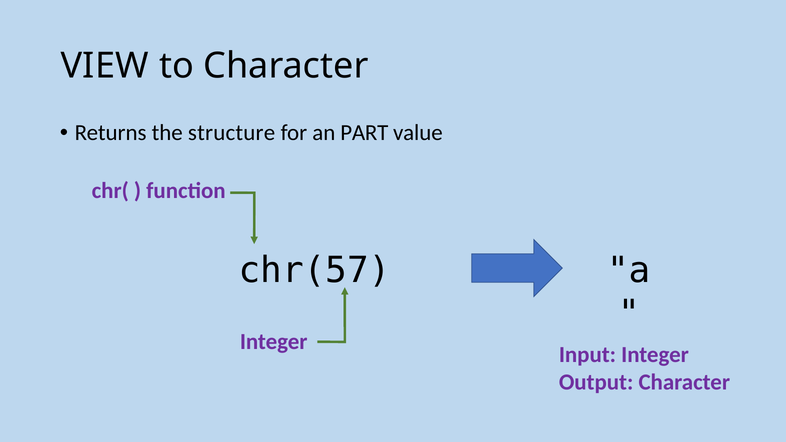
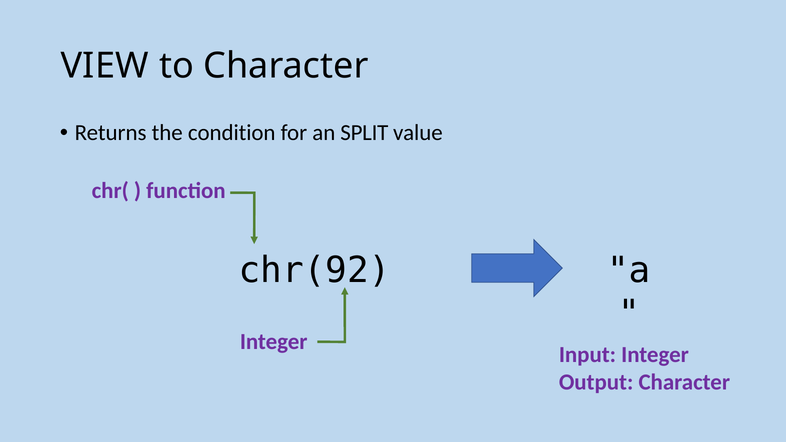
structure: structure -> condition (232, 133)
PART: PART -> SPLIT (364, 133)
chr(57: chr(57 -> chr(92 (315, 270)
